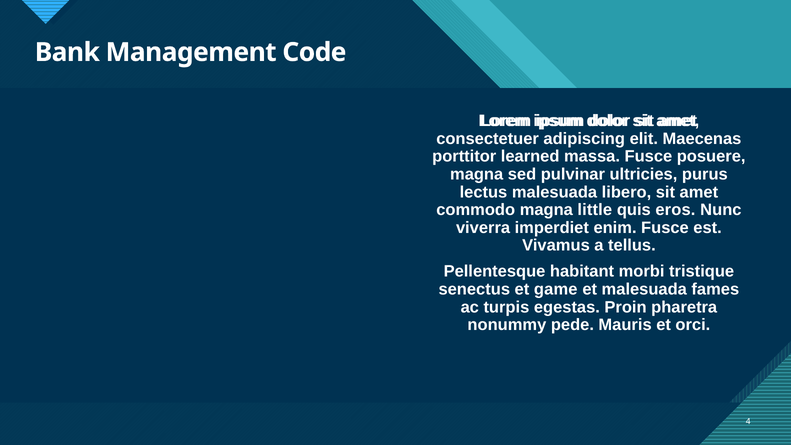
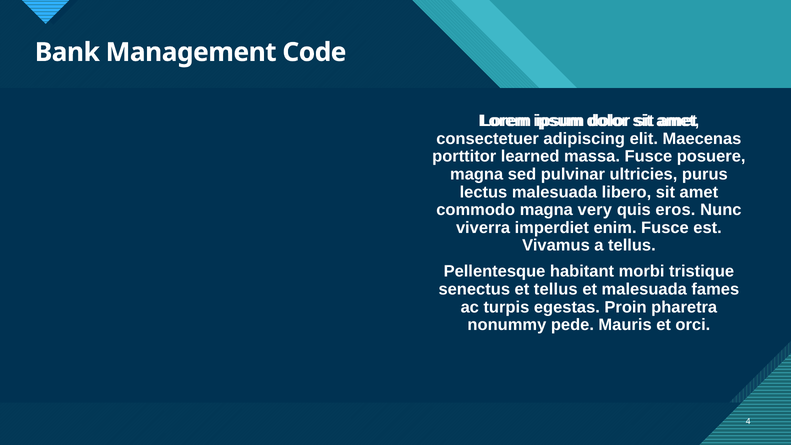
little: little -> very (595, 210)
et game: game -> tellus (556, 289)
